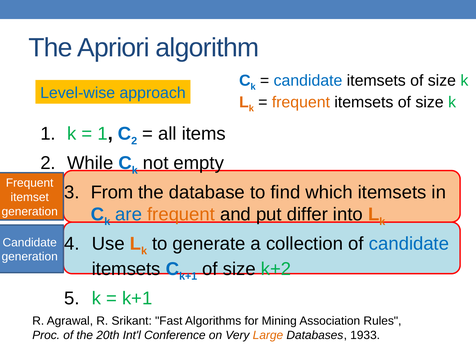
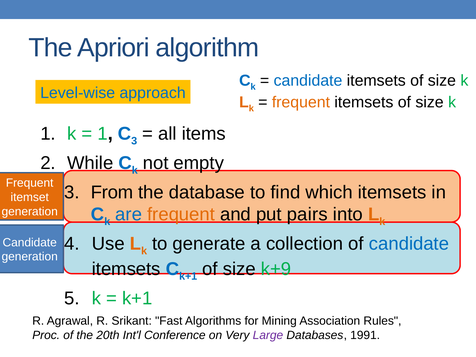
2: 2 -> 3 (134, 141)
differ: differ -> pairs (307, 214)
k+2: k+2 -> k+9 (276, 269)
Large colour: orange -> purple (268, 335)
1933: 1933 -> 1991 (365, 335)
